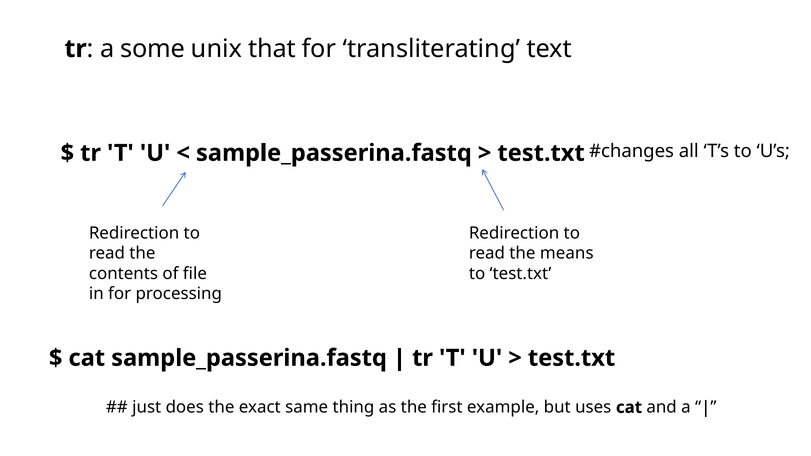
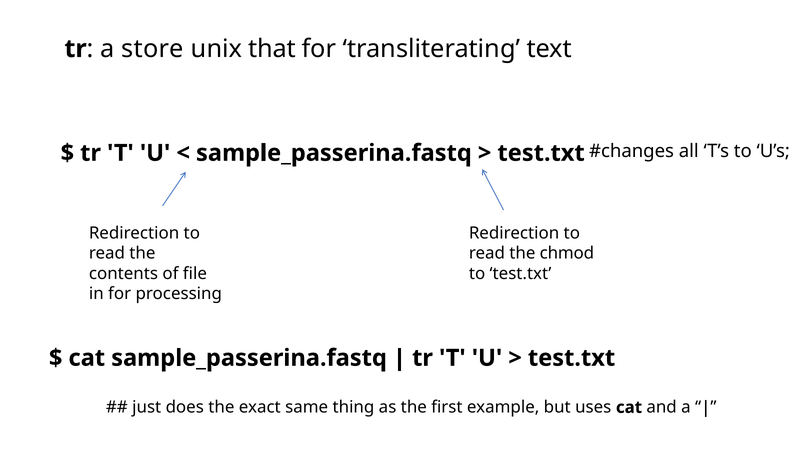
some: some -> store (152, 49)
means: means -> chmod (567, 253)
